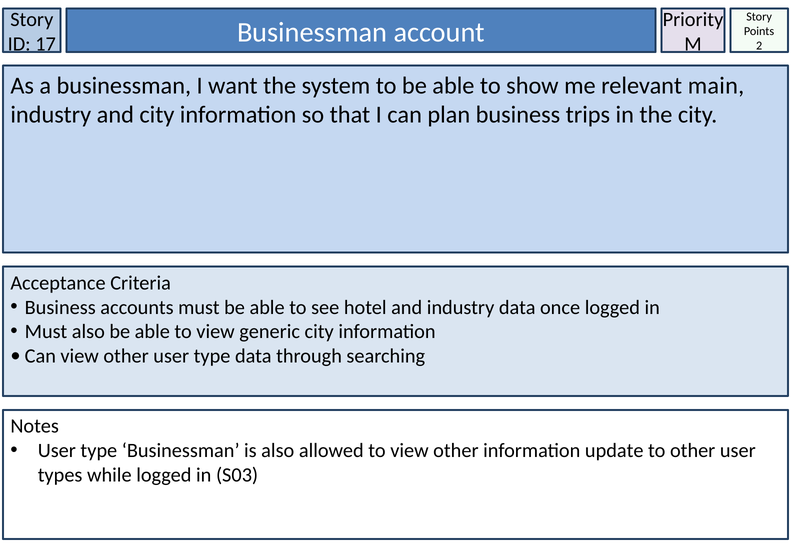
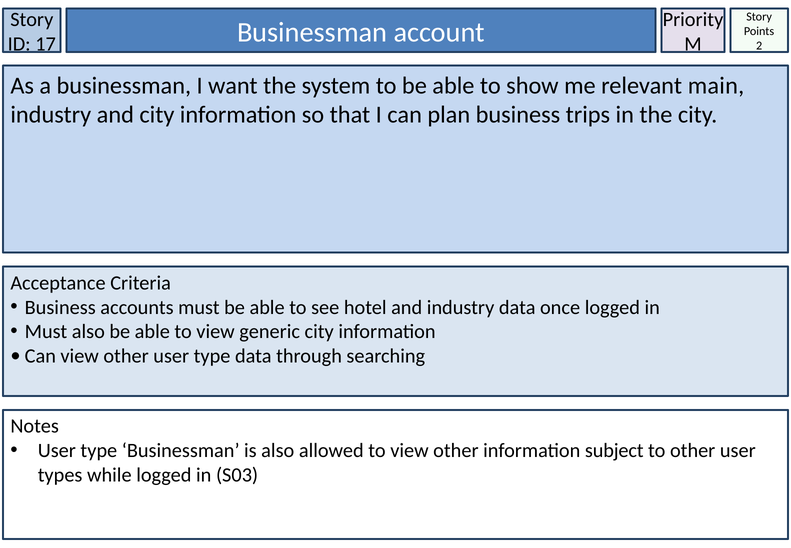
update: update -> subject (614, 450)
